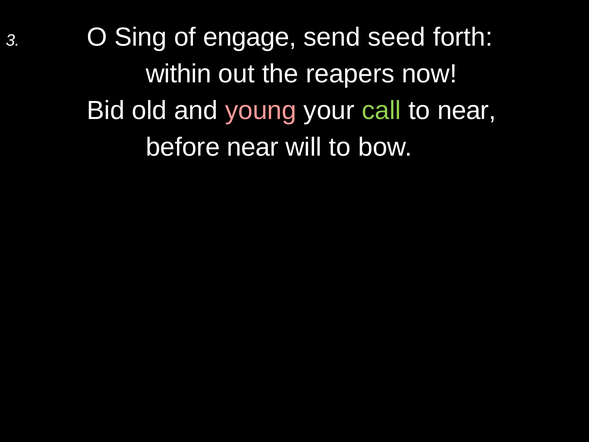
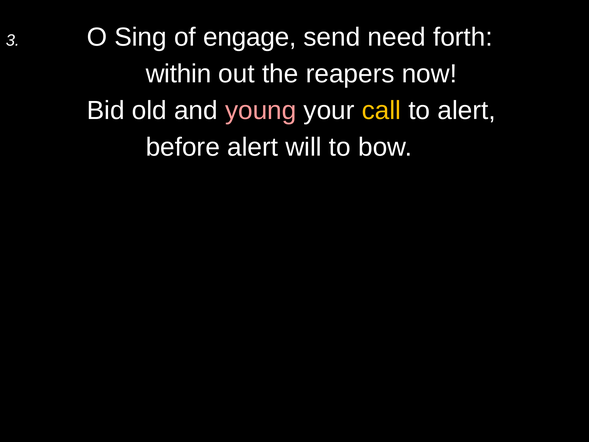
seed: seed -> need (397, 37)
call colour: light green -> yellow (381, 111)
to near: near -> alert (467, 111)
before near: near -> alert (253, 147)
